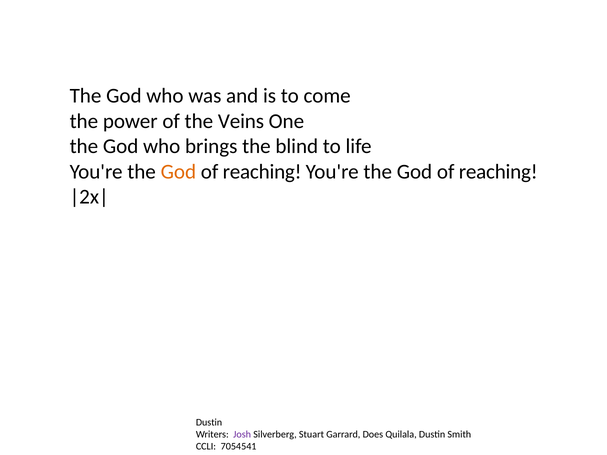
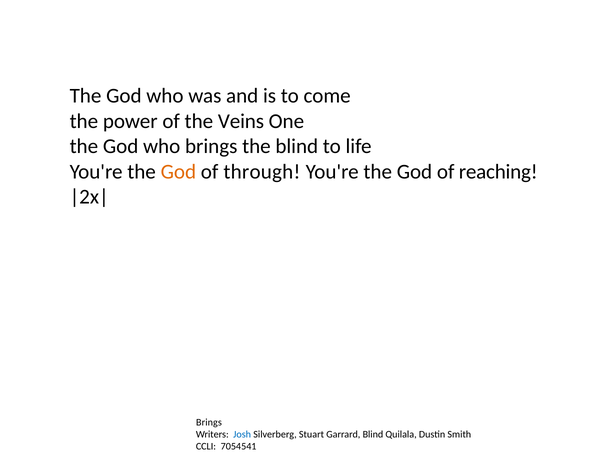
reaching: reaching -> through (262, 172)
Dustin: Dustin -> Brings (209, 422)
Josh colour: purple -> blue (242, 435)
Garrard Does: Does -> Blind (373, 435)
